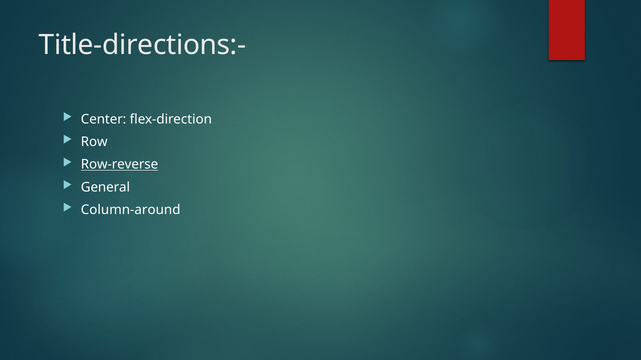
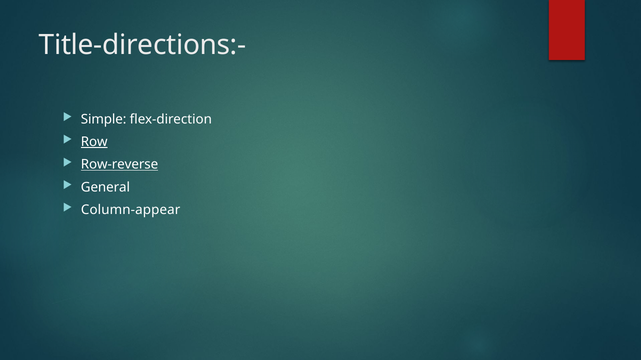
Center: Center -> Simple (104, 119)
Row underline: none -> present (94, 142)
Column-around: Column-around -> Column-appear (131, 210)
